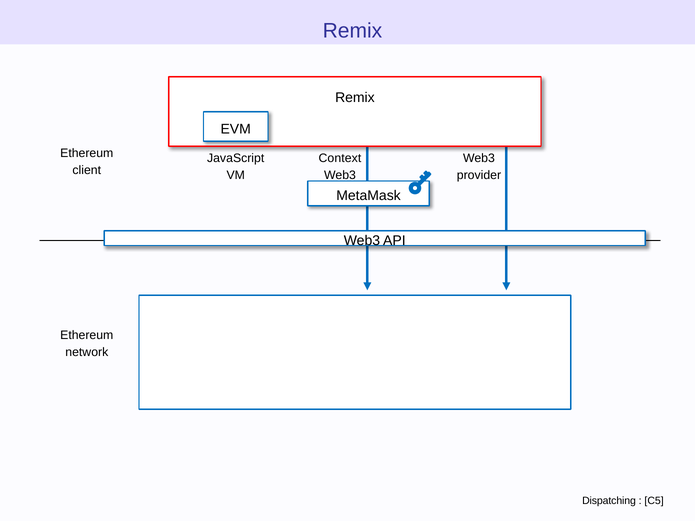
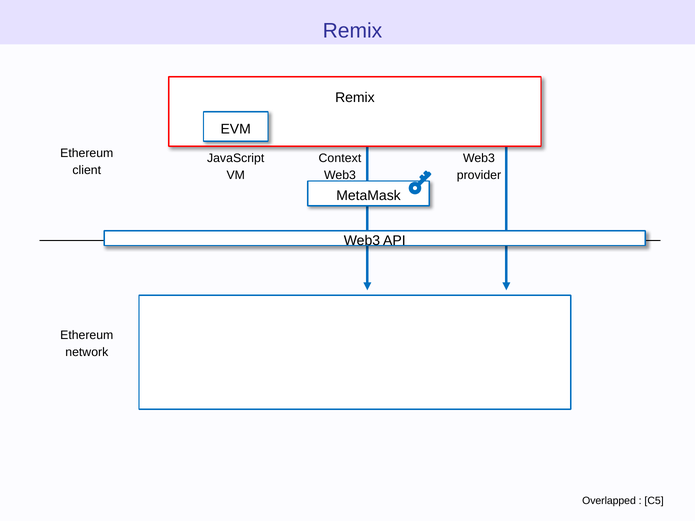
Dispatching: Dispatching -> Overlapped (609, 501)
